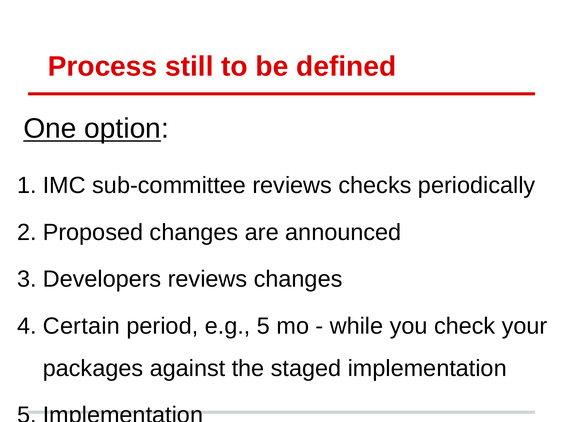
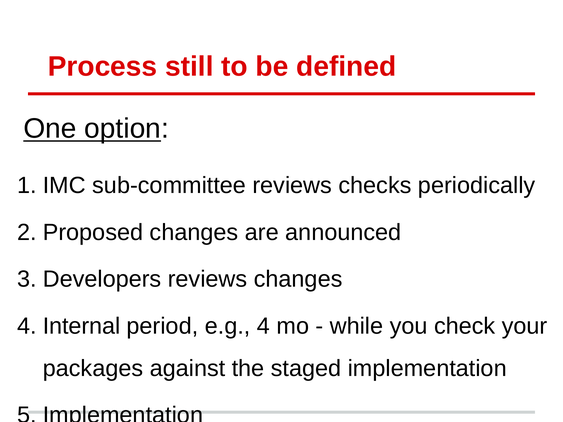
Certain: Certain -> Internal (82, 326)
e.g 5: 5 -> 4 (263, 326)
